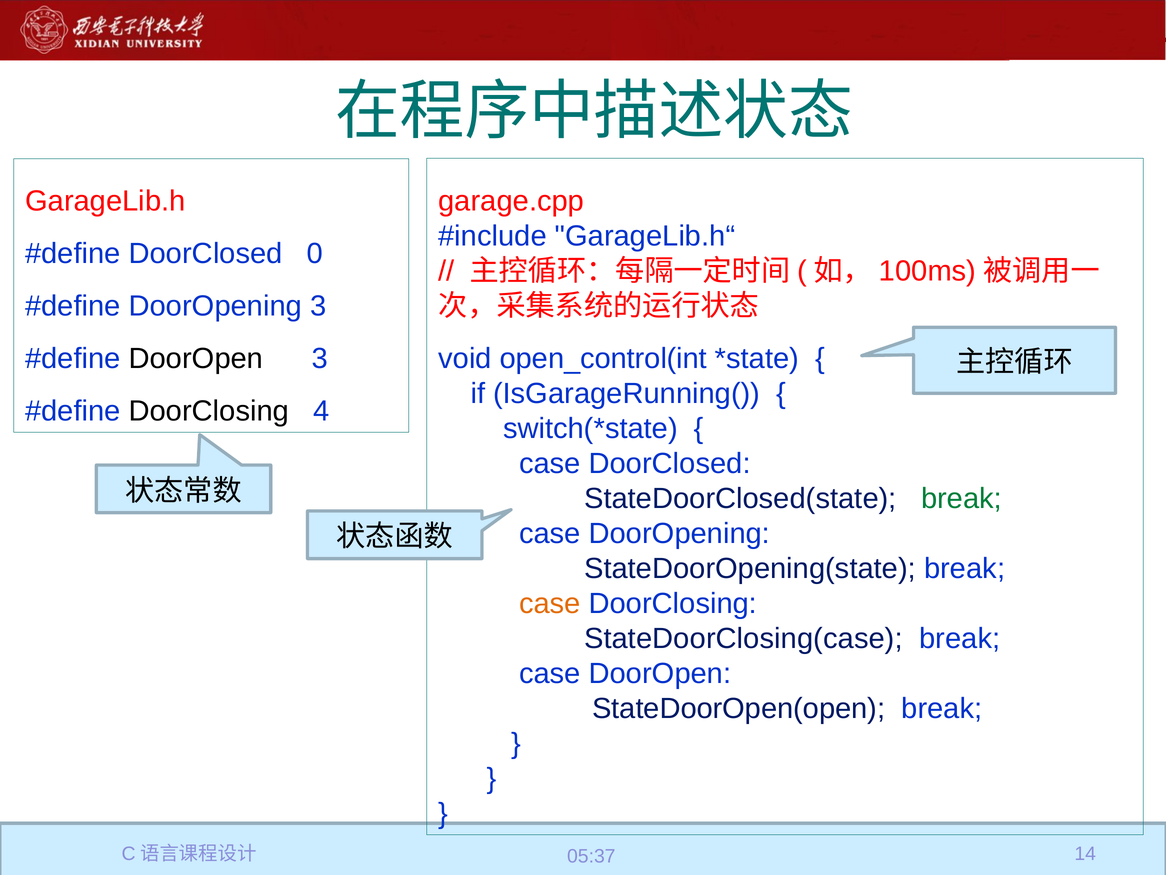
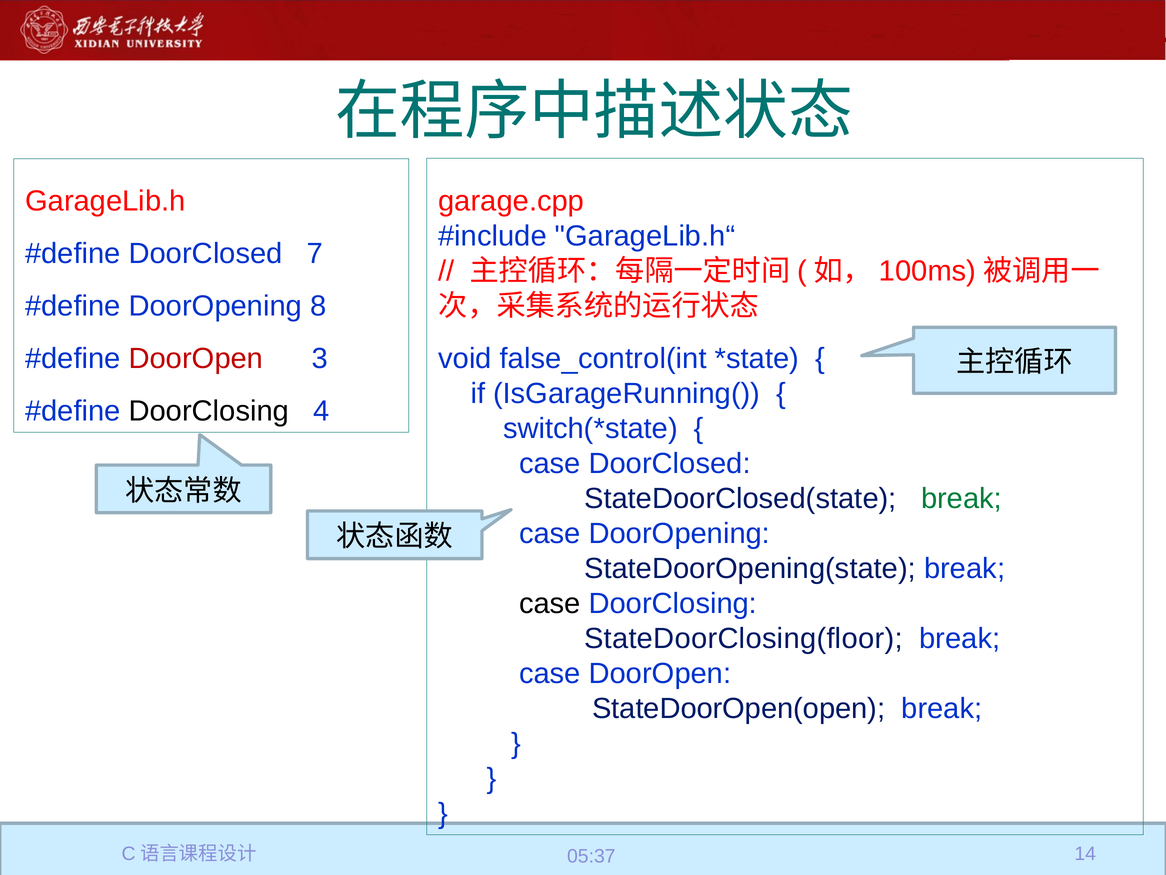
0: 0 -> 7 (315, 254)
DoorOpening 3: 3 -> 8 (318, 306)
open_control(int: open_control(int -> false_control(int (603, 358)
DoorOpen colour: black -> red (196, 359)
case colour: orange -> black (550, 603)
StateDoorClosing(case: StateDoorClosing(case -> StateDoorClosing(floor (743, 638)
